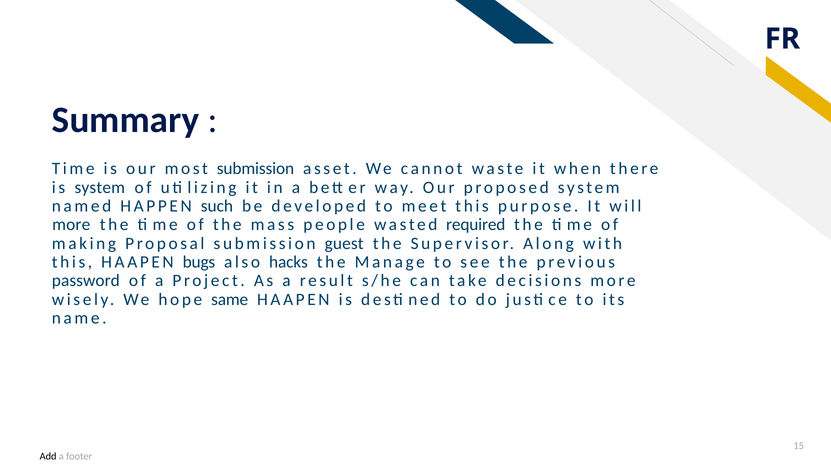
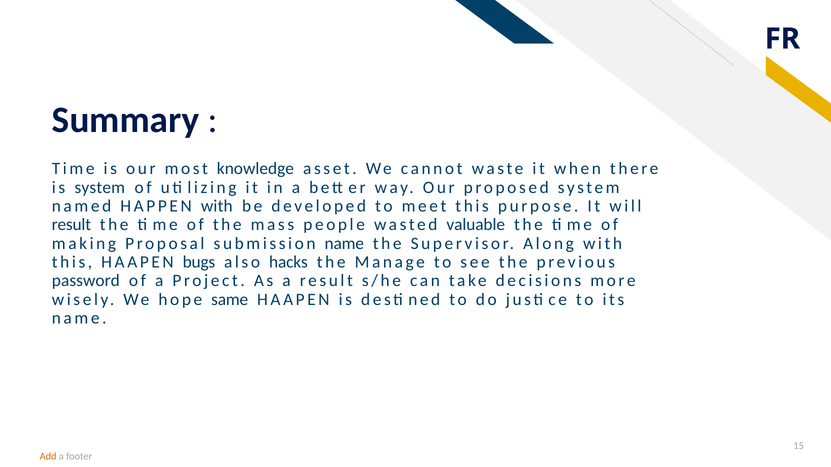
most submission: submission -> knowledge (255, 169)
HAPPEN such: such -> with (217, 206)
more: more -> result (71, 225)
required: required -> valuable (476, 225)
submission guest: guest -> name (344, 244)
Add colour: black -> orange (48, 457)
